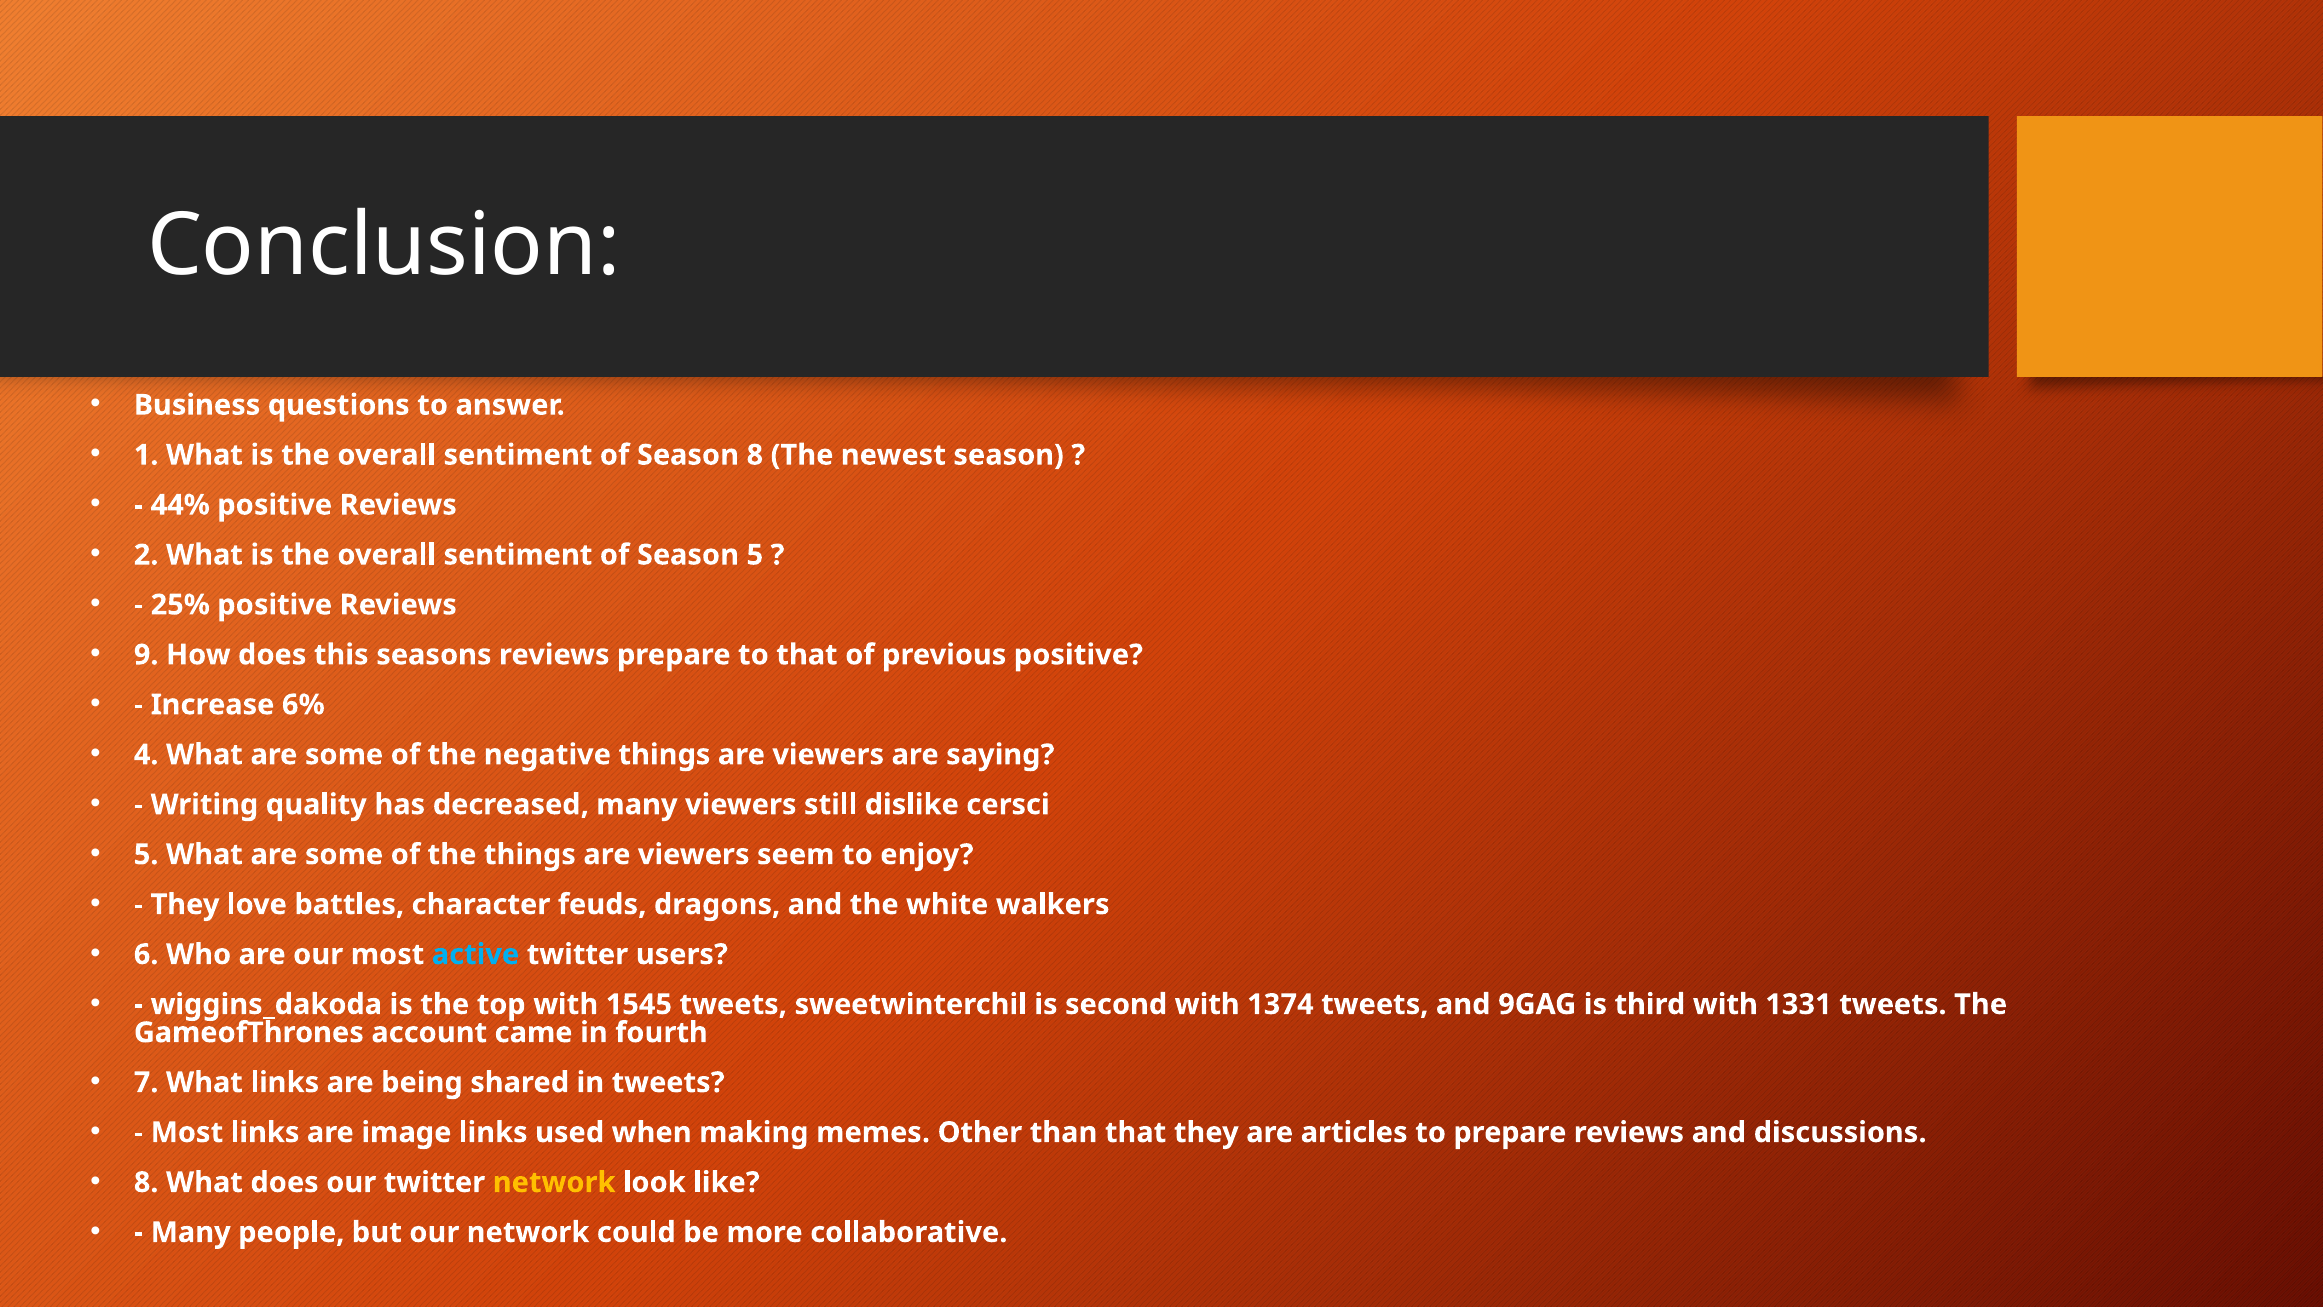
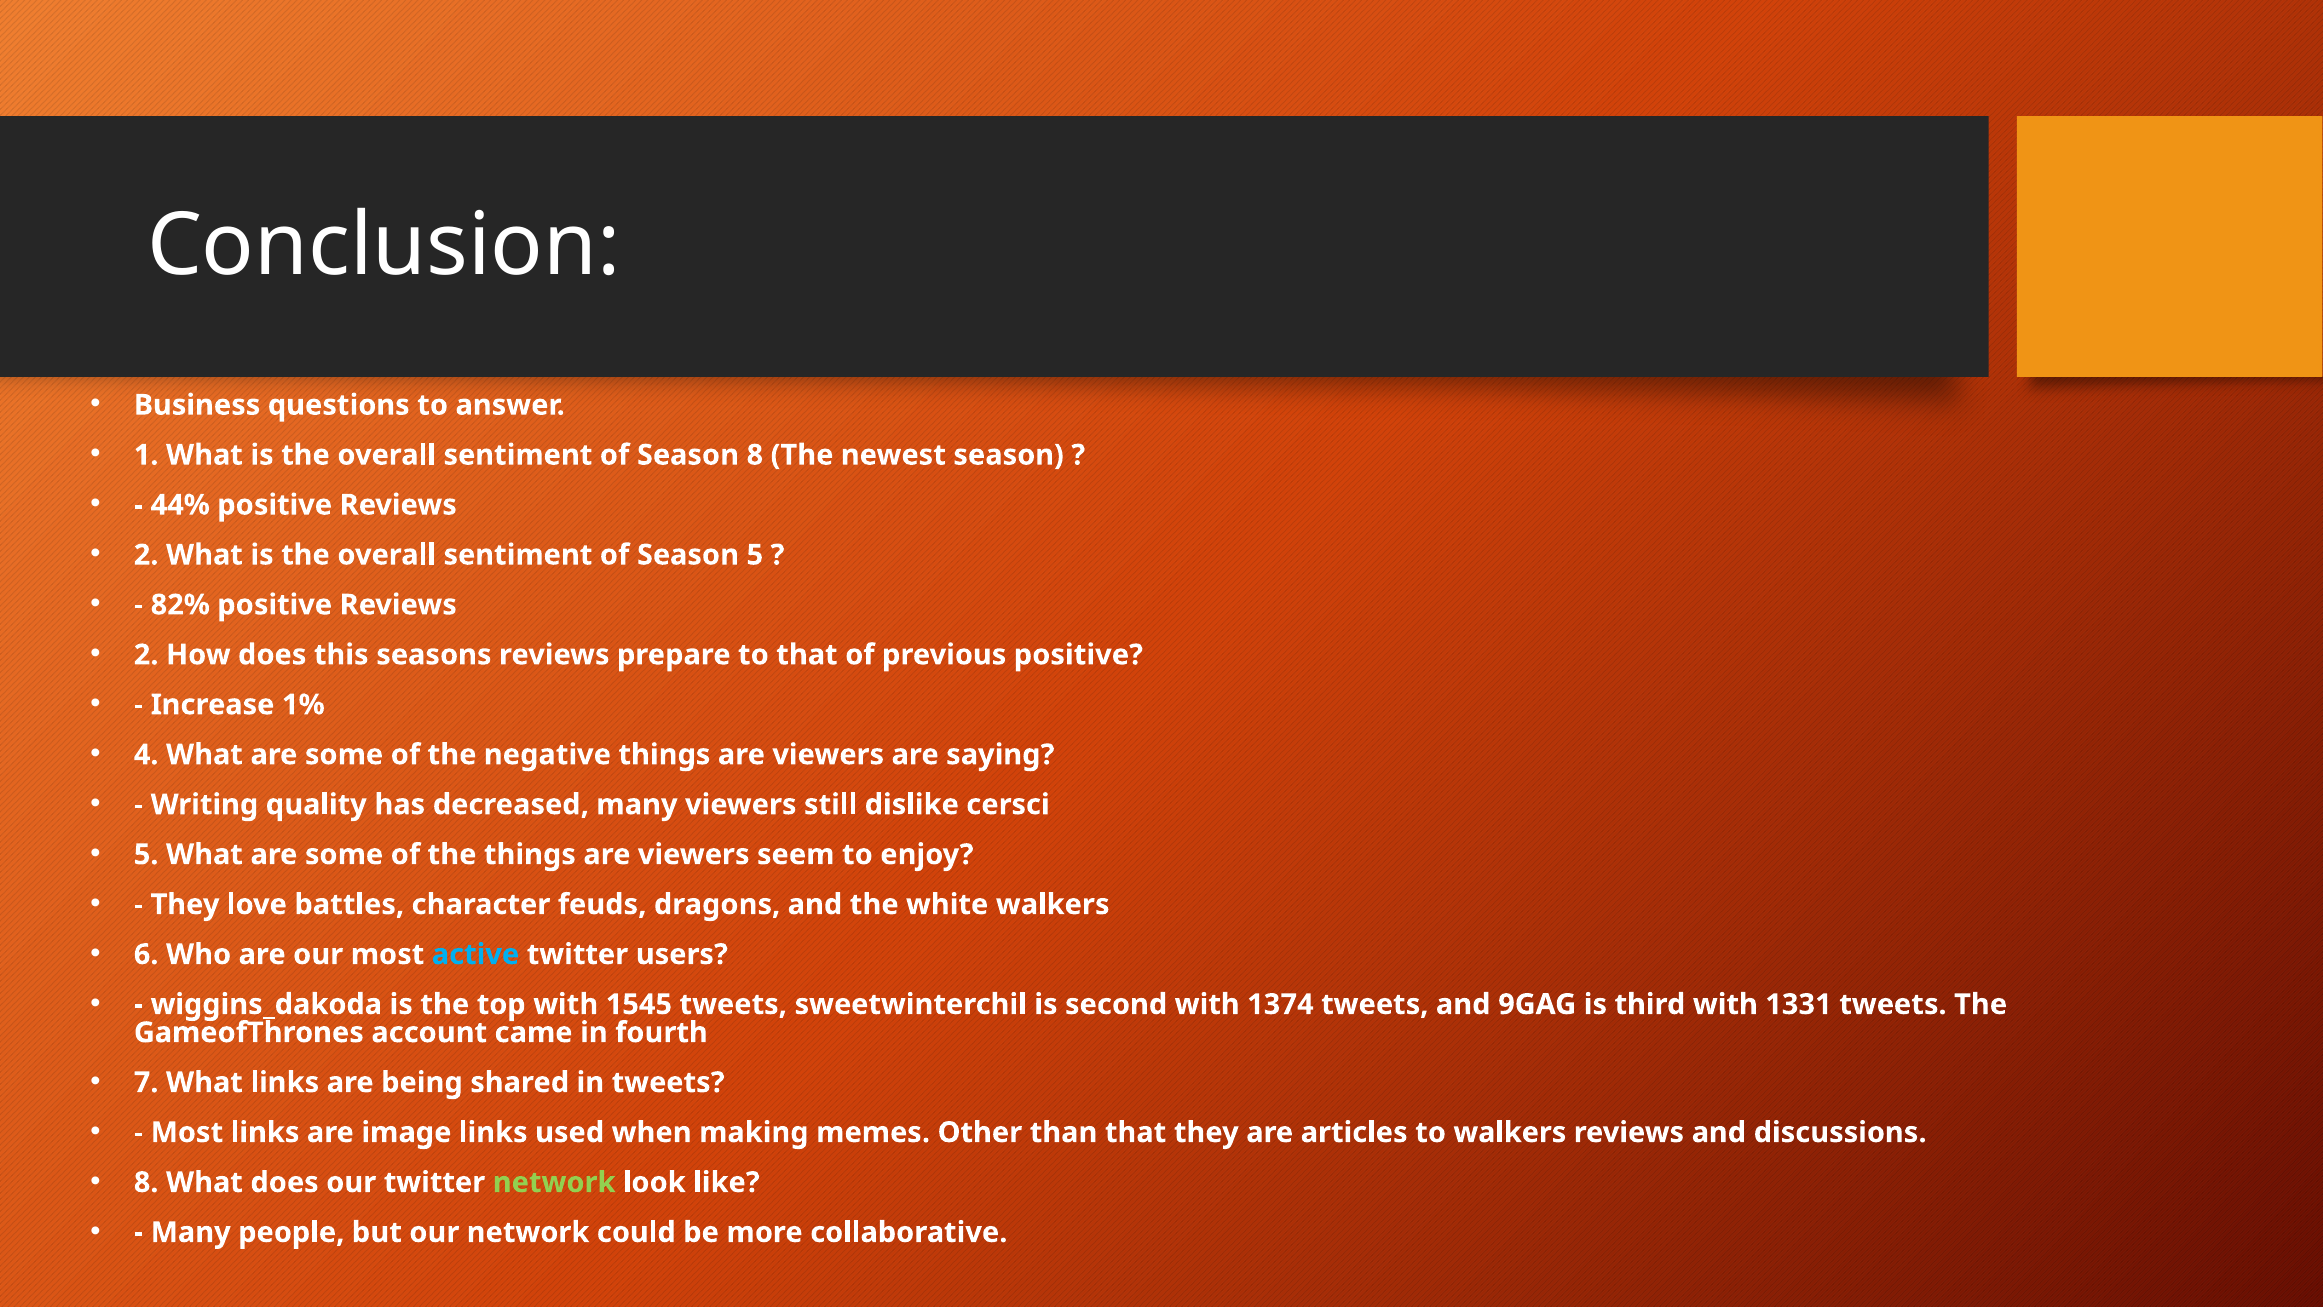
25%: 25% -> 82% (180, 605)
9: 9 -> 2 (146, 655)
6%: 6% -> 1% (303, 705)
to prepare: prepare -> walkers (1510, 1132)
network colour: yellow -> light green (554, 1182)
